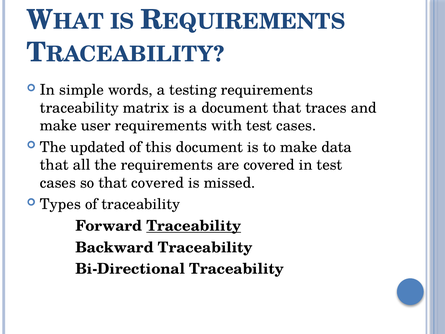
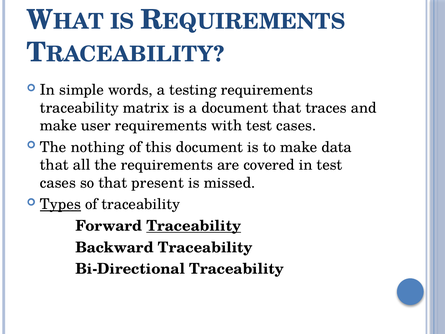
updated: updated -> nothing (98, 147)
that covered: covered -> present (158, 183)
Types underline: none -> present (60, 204)
